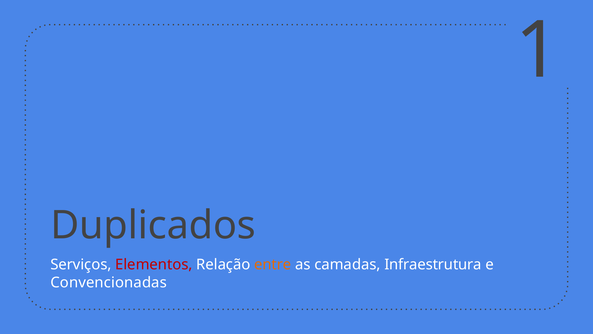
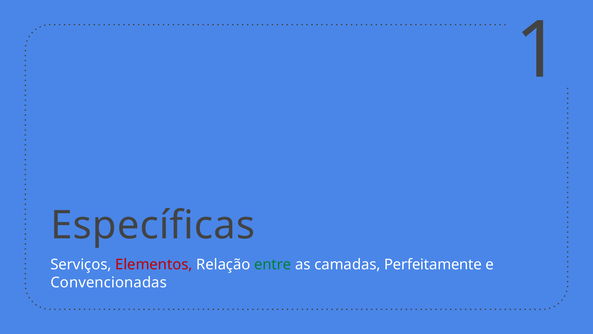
Duplicados: Duplicados -> Específicas (153, 225)
entre colour: orange -> green (273, 264)
Infraestrutura: Infraestrutura -> Perfeitamente (433, 264)
